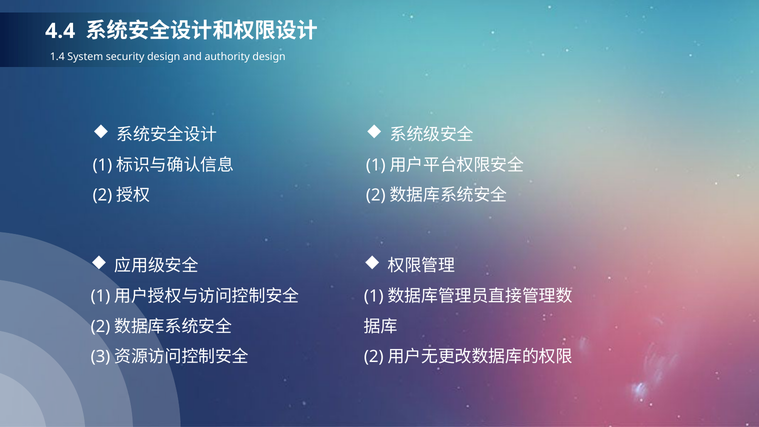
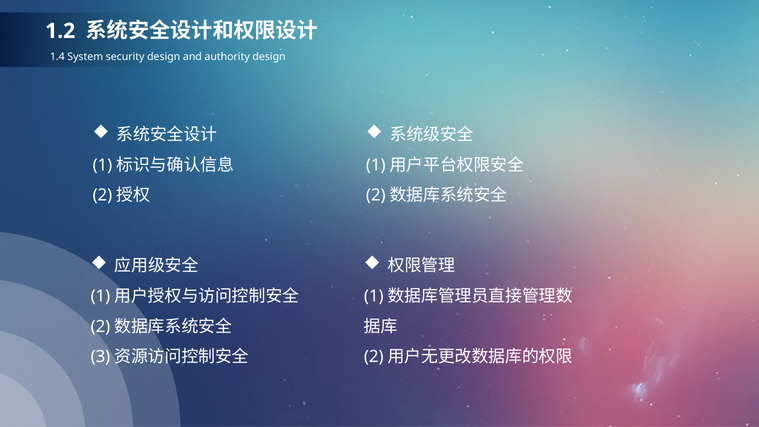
4.4: 4.4 -> 1.2 (60, 31)
